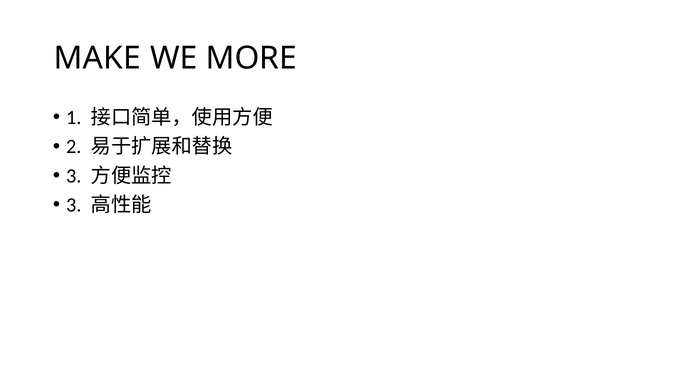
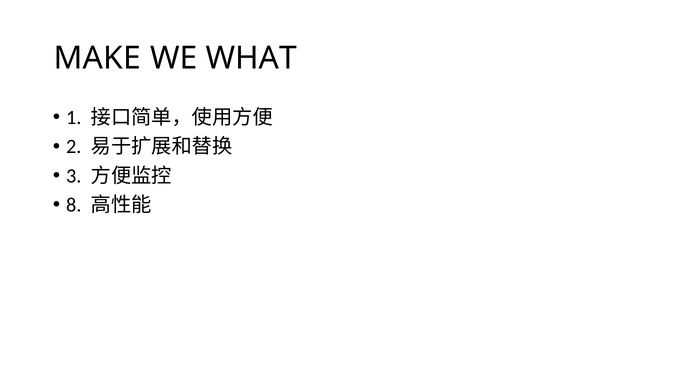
MORE: MORE -> WHAT (251, 58)
3: 3 -> 8 (74, 205)
